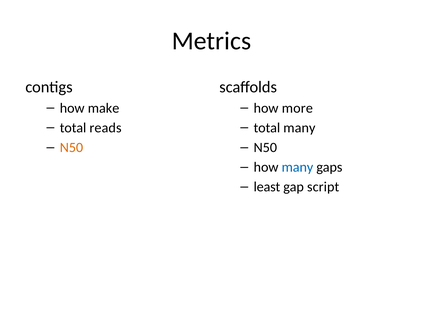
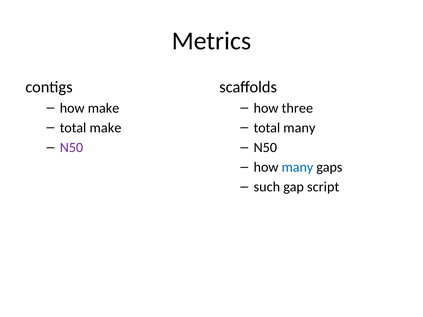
more: more -> three (297, 108)
total reads: reads -> make (105, 128)
N50 colour: orange -> purple (71, 148)
least: least -> such (267, 187)
